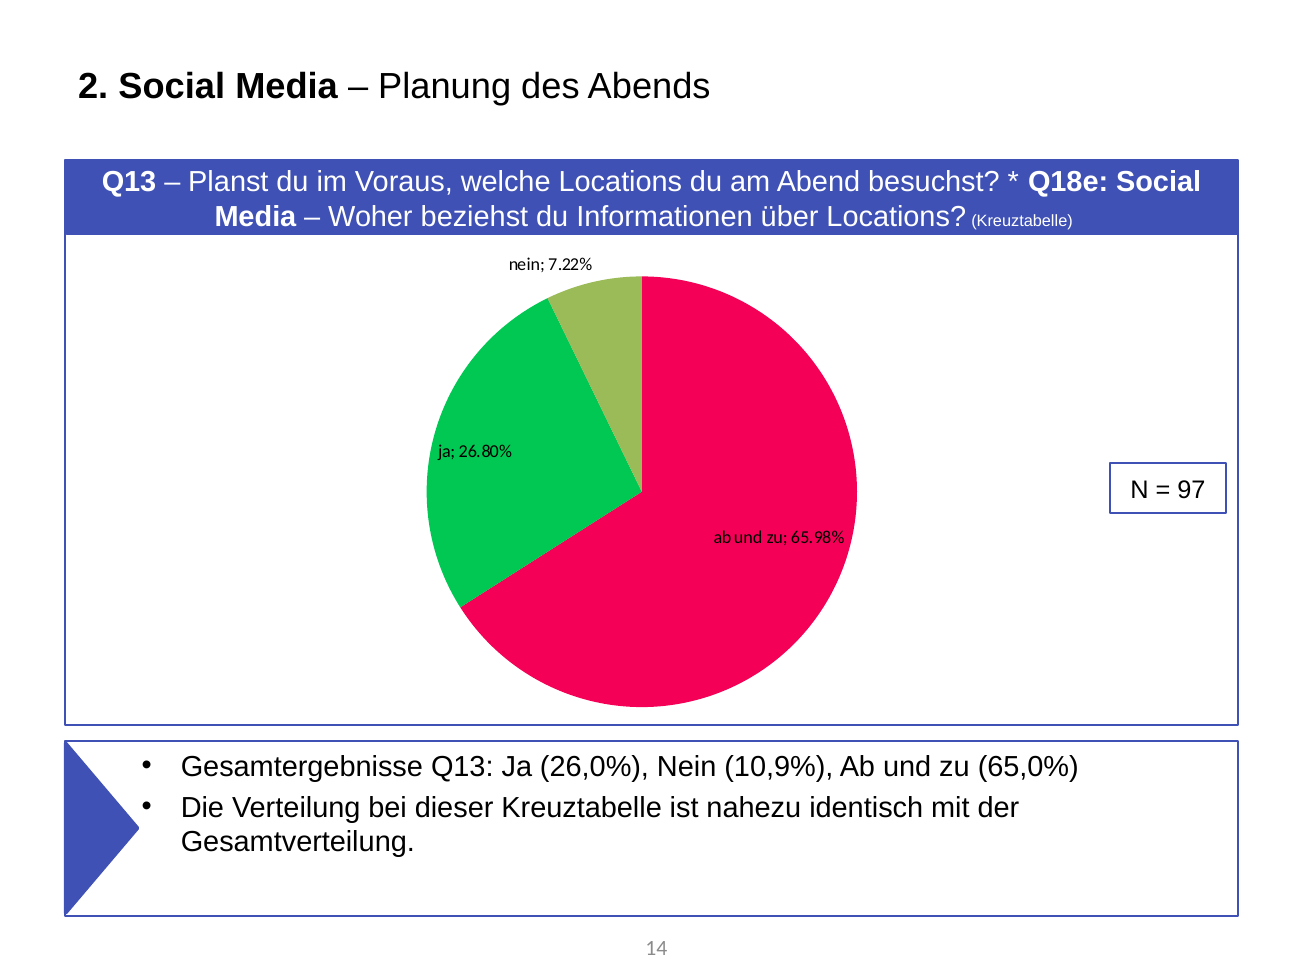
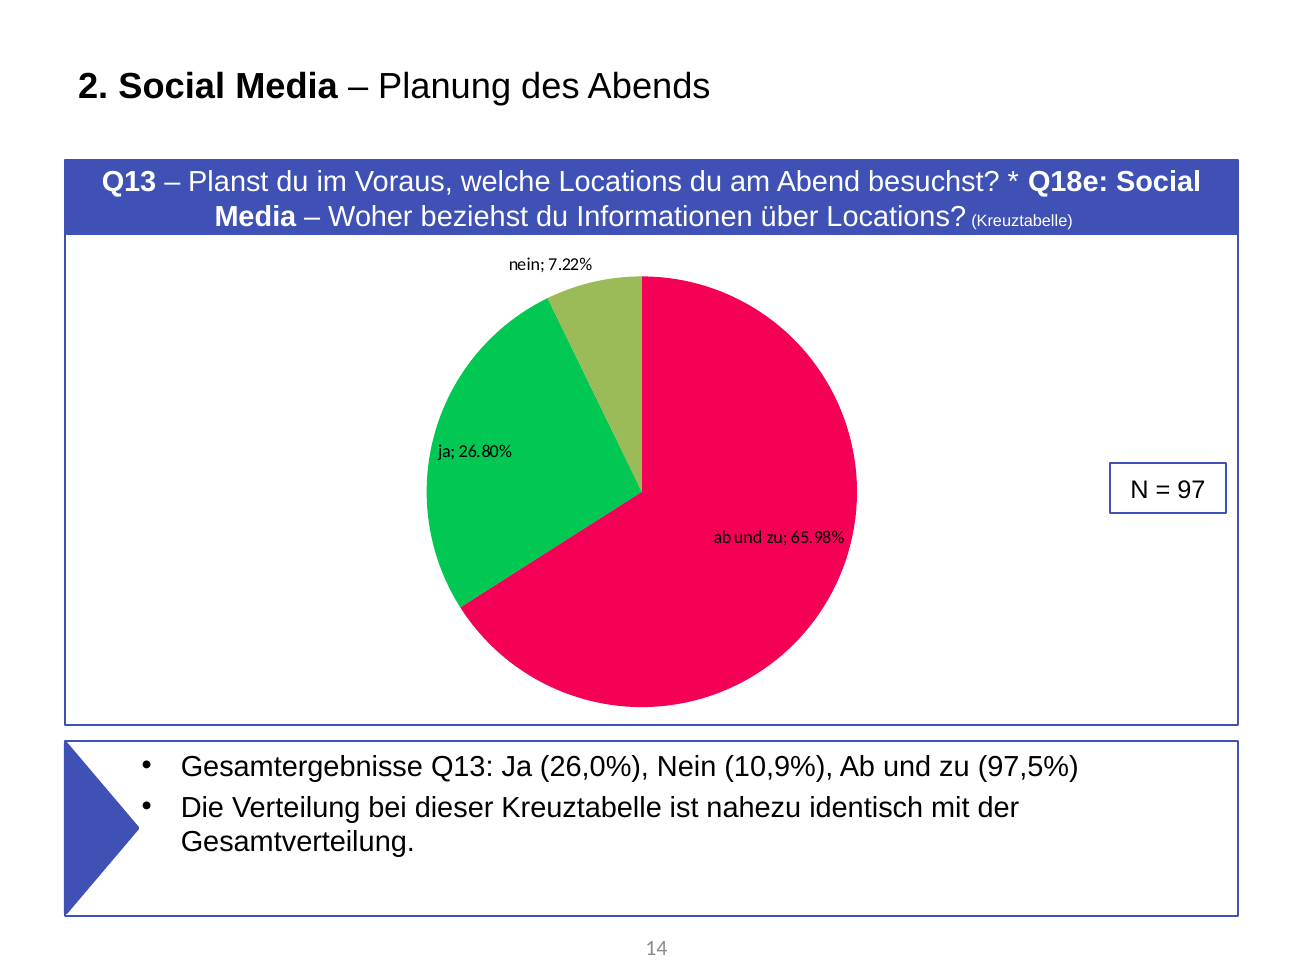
65,0%: 65,0% -> 97,5% (1028, 767)
